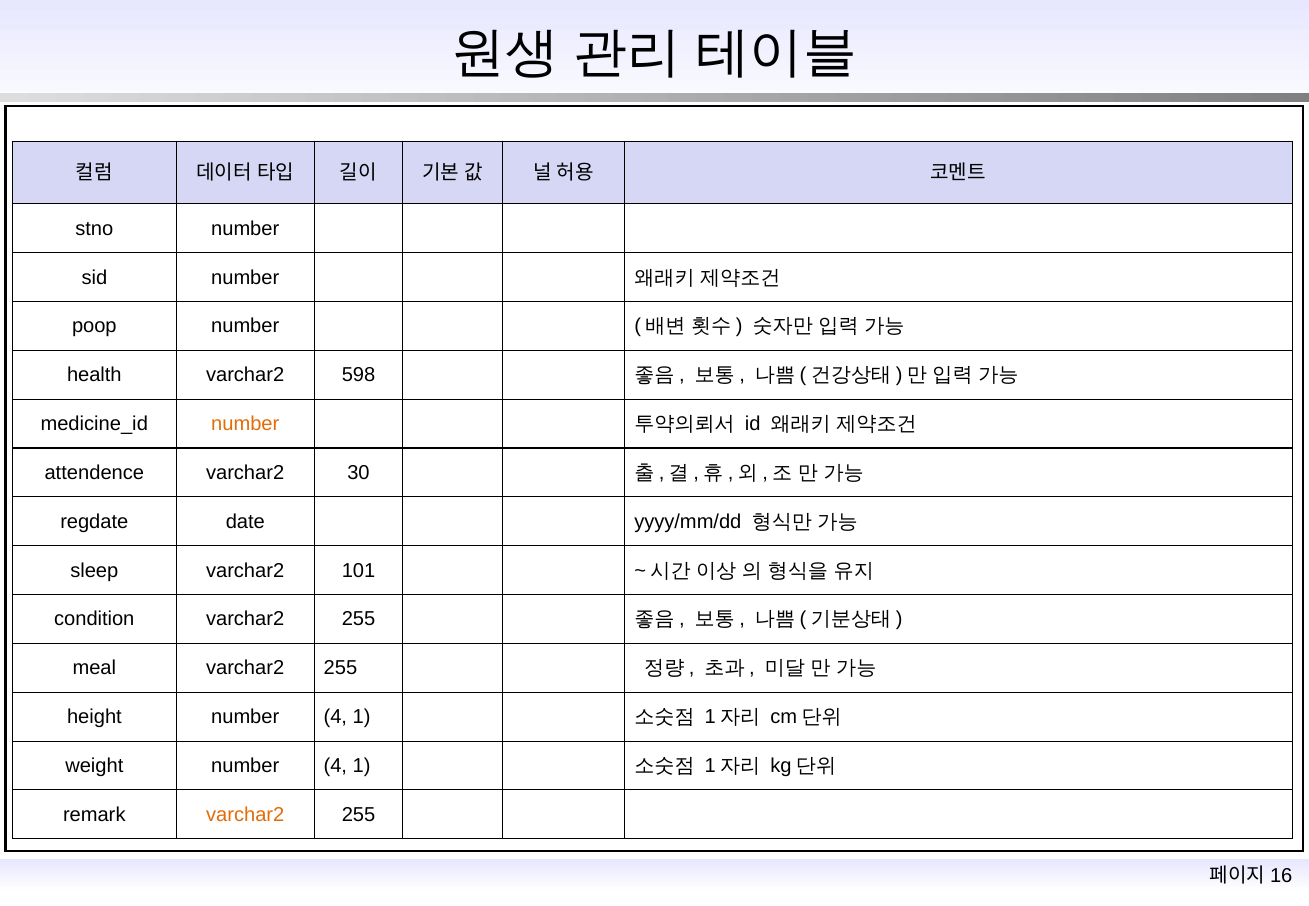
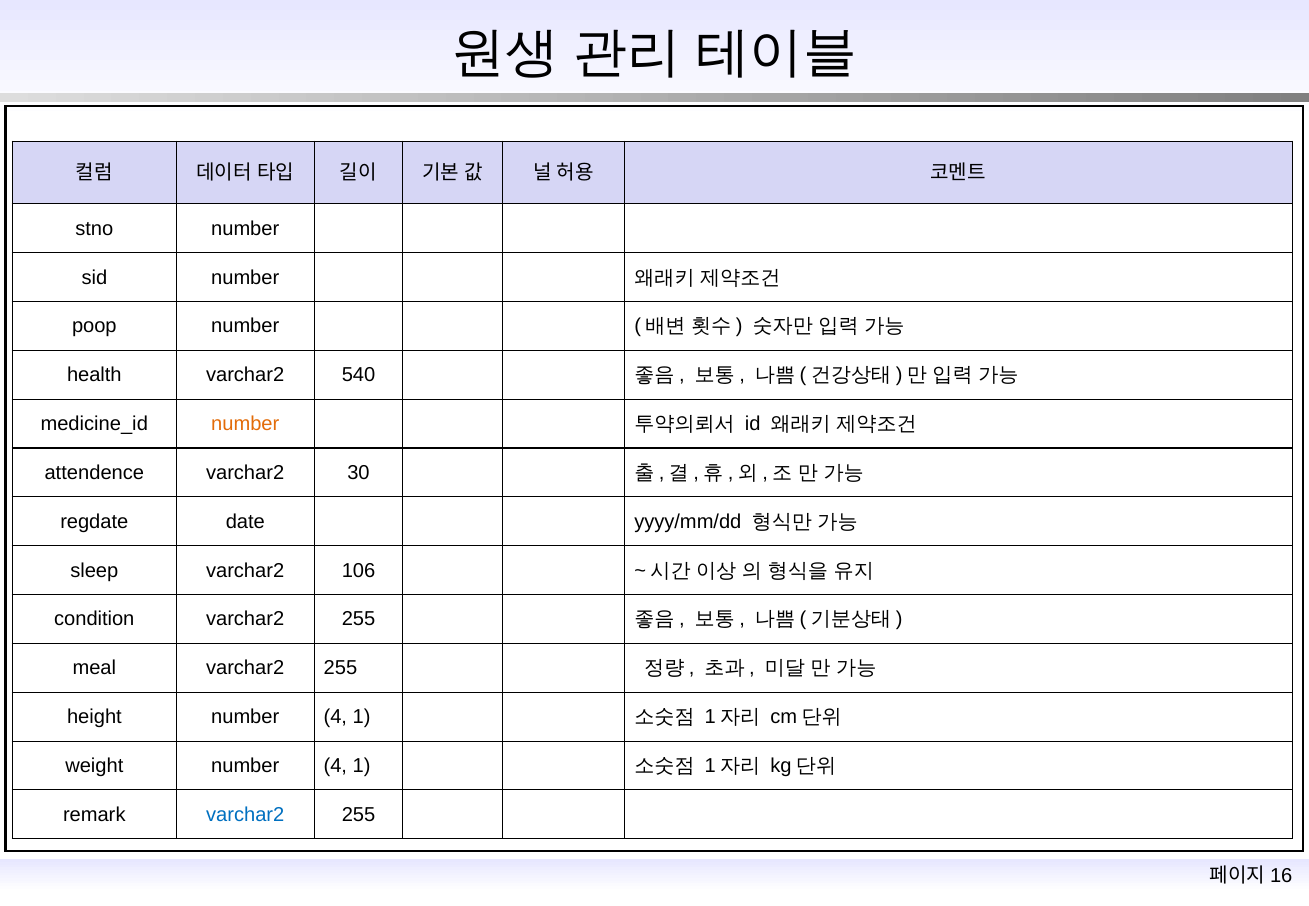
598: 598 -> 540 (359, 375)
101: 101 -> 106 (359, 571)
varchar2 colour: orange -> blue (245, 815)
